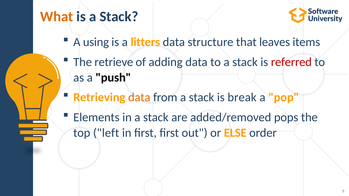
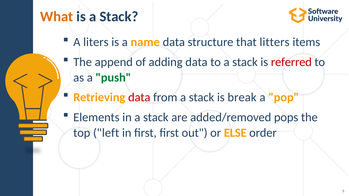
using: using -> liters (96, 42)
litters: litters -> name (145, 42)
leaves: leaves -> litters (275, 42)
retrieve: retrieve -> append (114, 62)
push colour: black -> green (113, 78)
data colour: orange -> red (139, 98)
